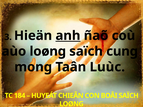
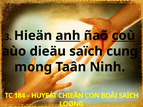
coù underline: none -> present (123, 36)
aùo loøng: loøng -> dieäu (48, 51)
Luùc: Luùc -> Ninh (107, 67)
